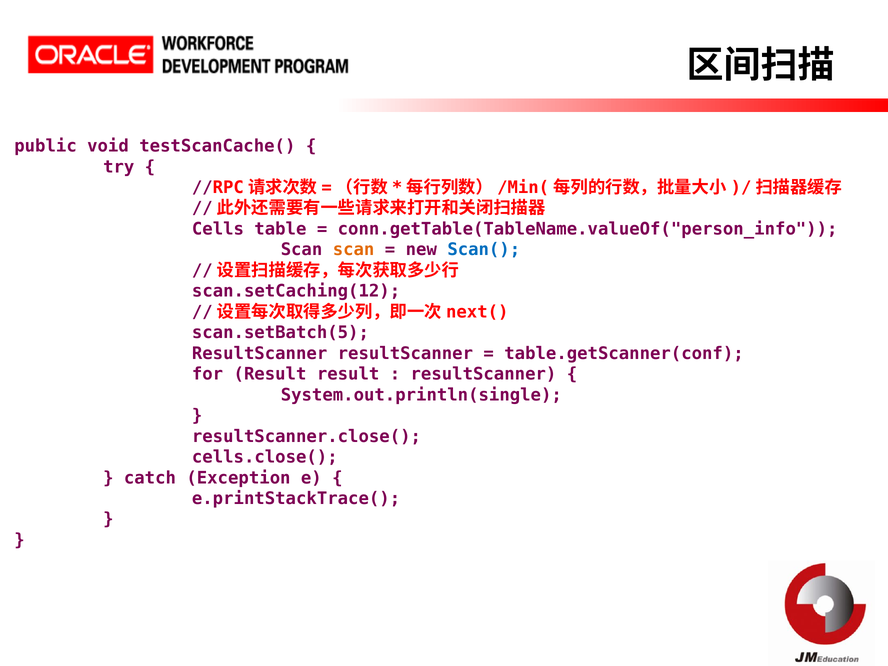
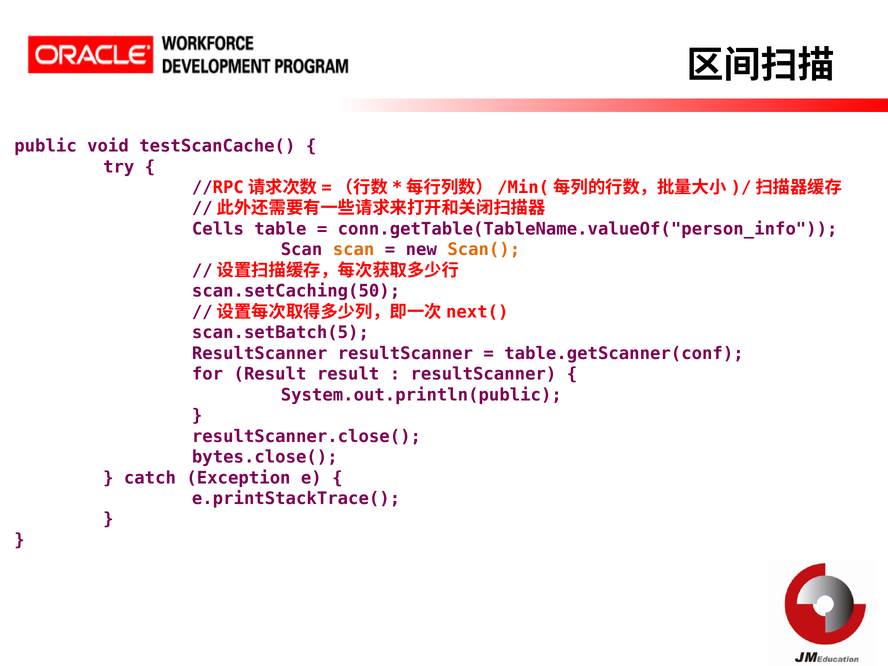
Scan( colour: blue -> orange (484, 250)
scan.setCaching(12: scan.setCaching(12 -> scan.setCaching(50 (296, 291)
System.out.println(single: System.out.println(single -> System.out.println(public (421, 395)
cells.close(: cells.close( -> bytes.close( (265, 457)
